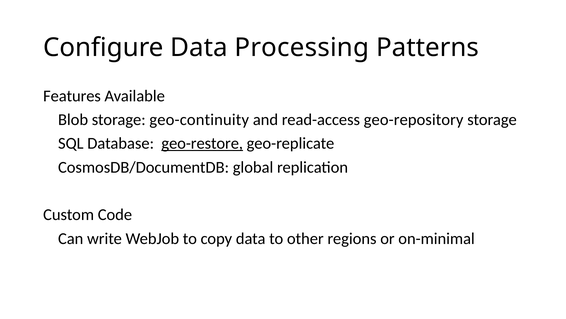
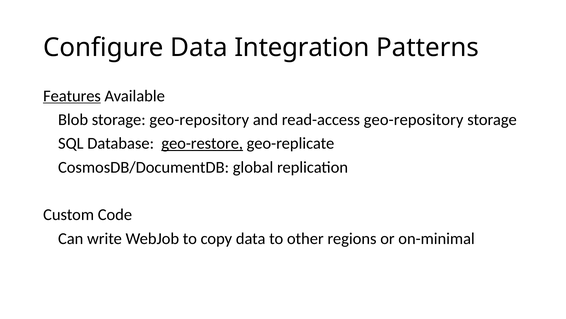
Processing: Processing -> Integration (302, 48)
Features underline: none -> present (72, 96)
storage geo-continuity: geo-continuity -> geo-repository (199, 119)
